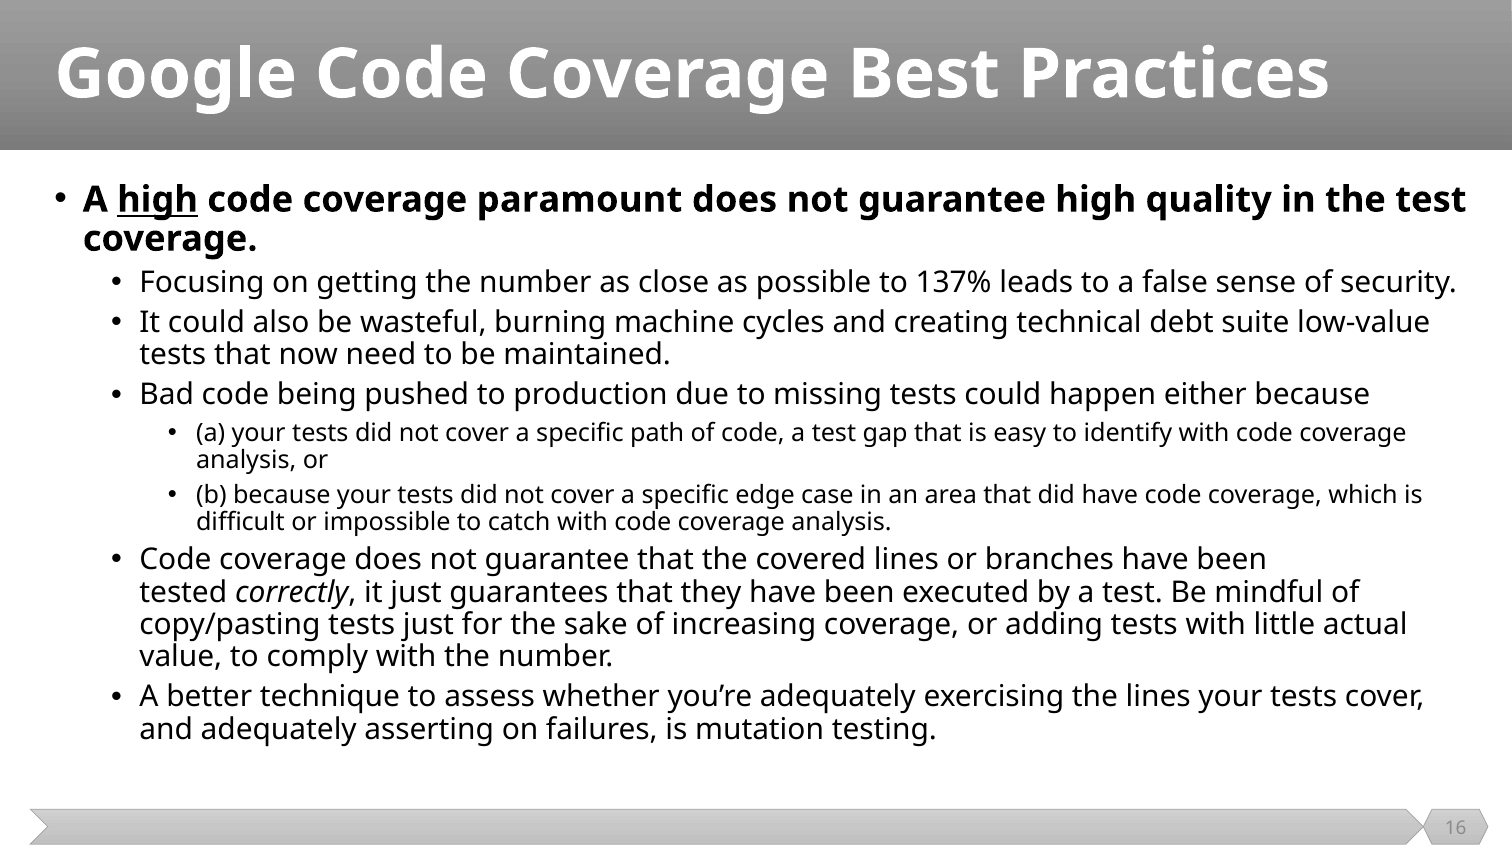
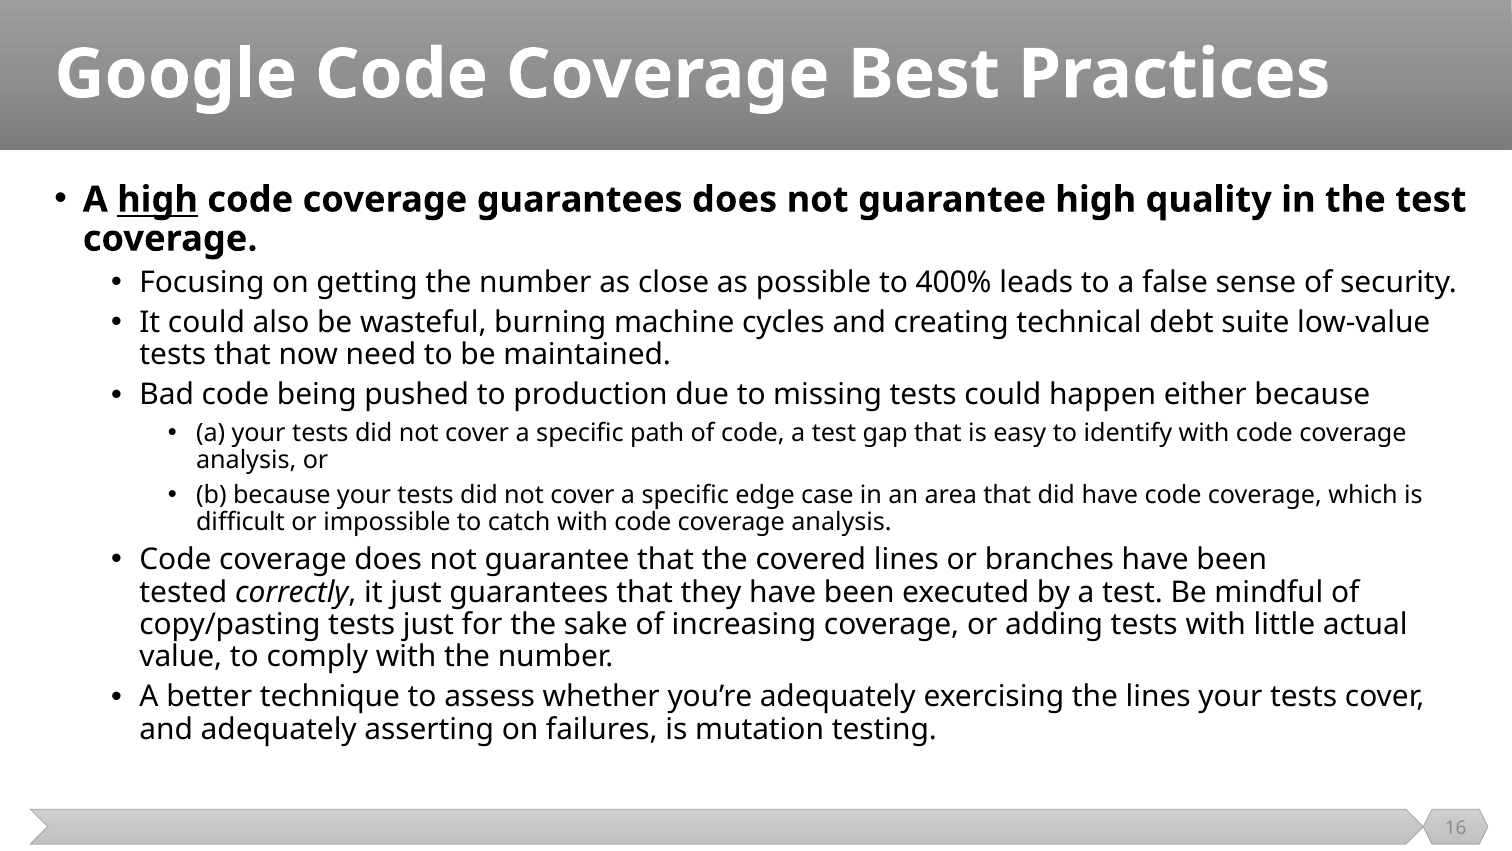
coverage paramount: paramount -> guarantees (580, 199)
137%: 137% -> 400% (954, 282)
